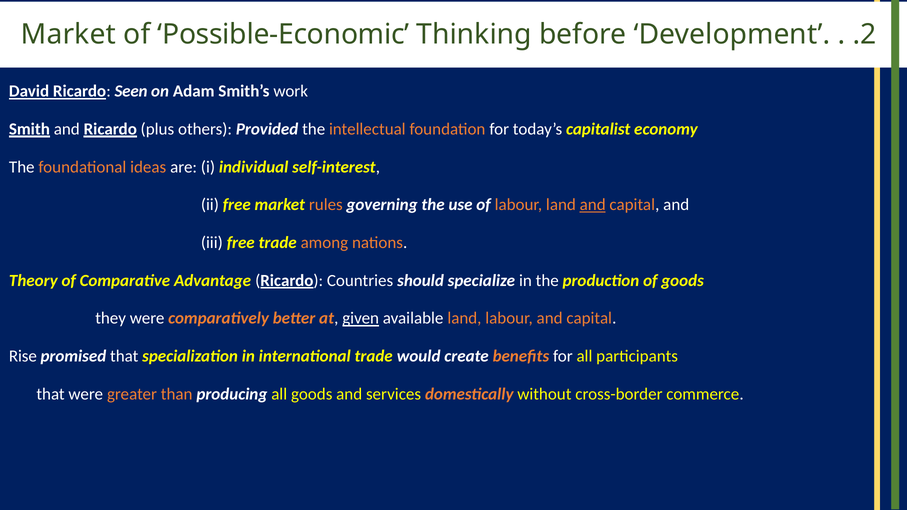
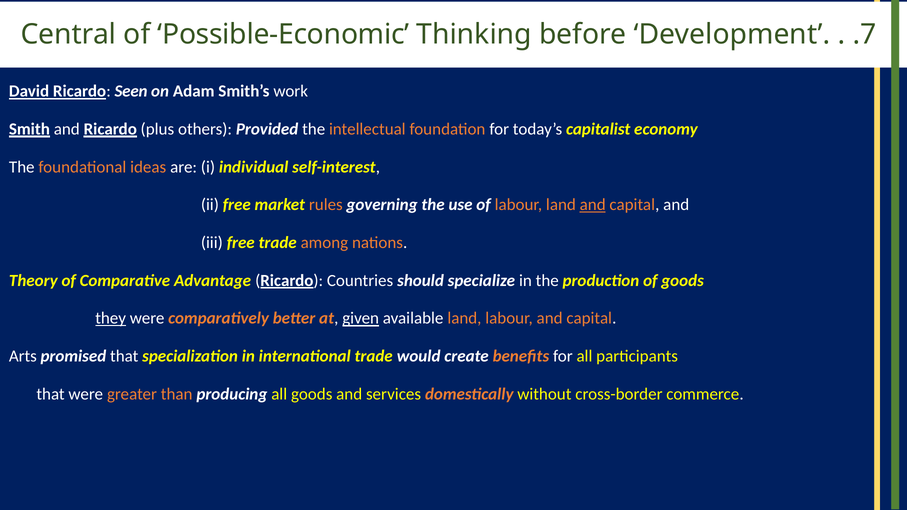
Market: Market -> Central (68, 34)
.2: .2 -> .7 (865, 34)
they underline: none -> present (111, 318)
Rise: Rise -> Arts (23, 356)
